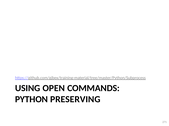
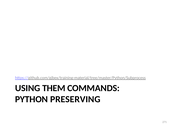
OPEN: OPEN -> THEM (54, 89)
